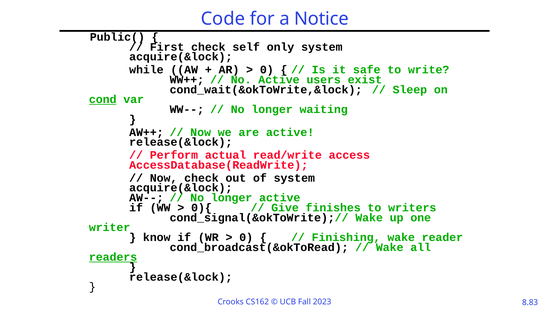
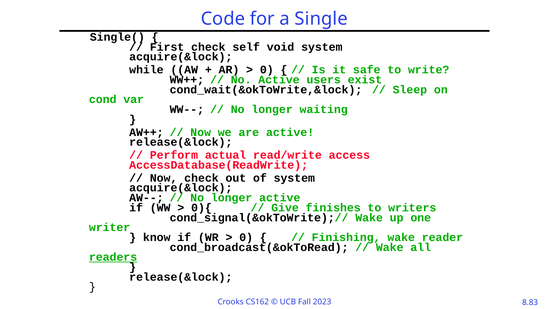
Notice: Notice -> Single (321, 19)
Public(: Public( -> Single( (117, 37)
only: only -> void (281, 47)
cond underline: present -> none (103, 99)
